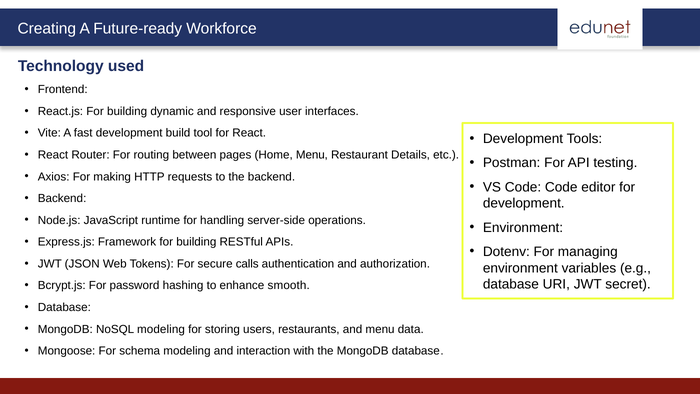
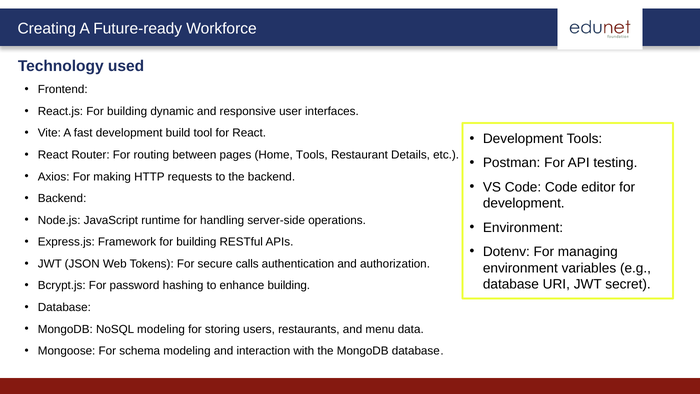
Home Menu: Menu -> Tools (312, 155)
enhance smooth: smooth -> building (289, 285)
